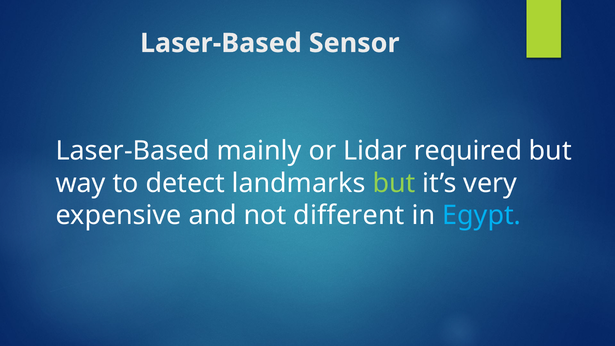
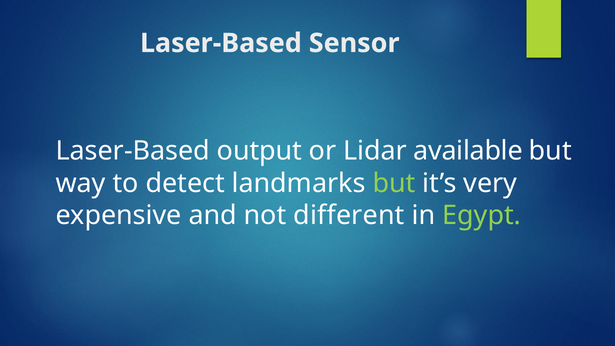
mainly: mainly -> output (259, 151)
required: required -> available (468, 151)
Egypt colour: light blue -> light green (482, 215)
